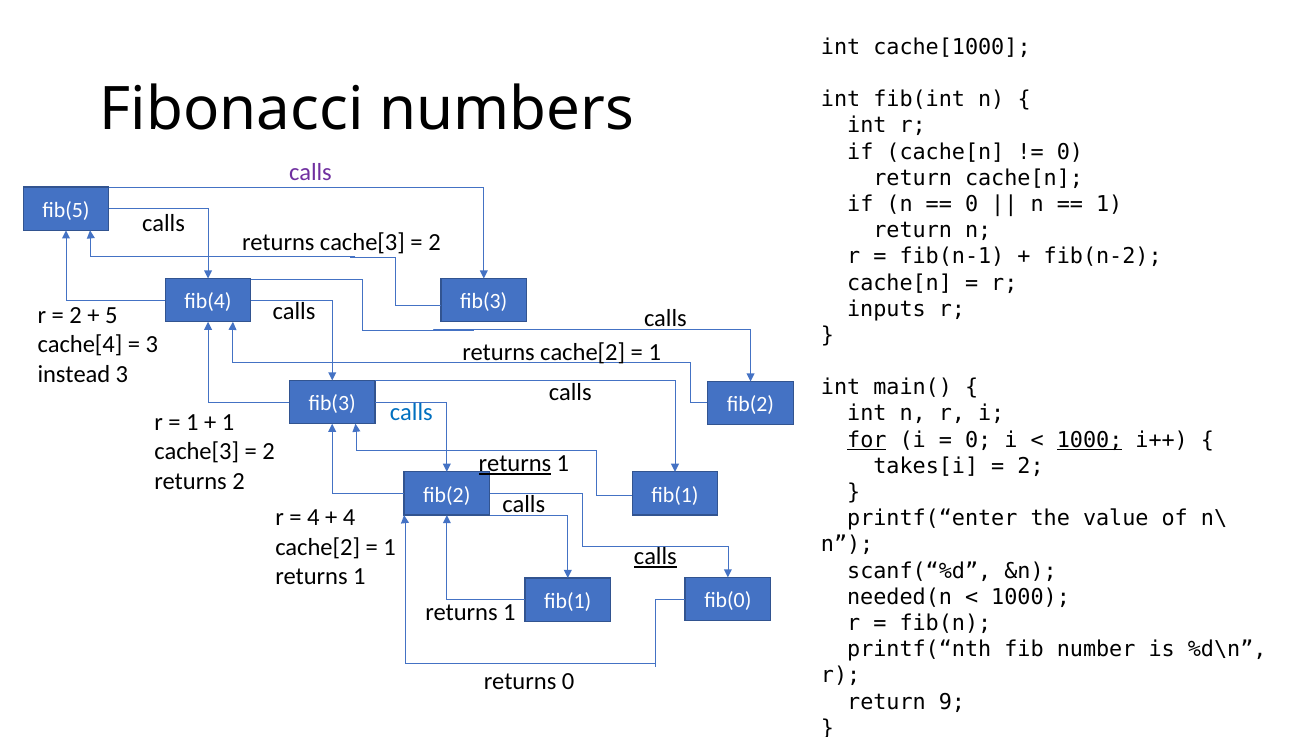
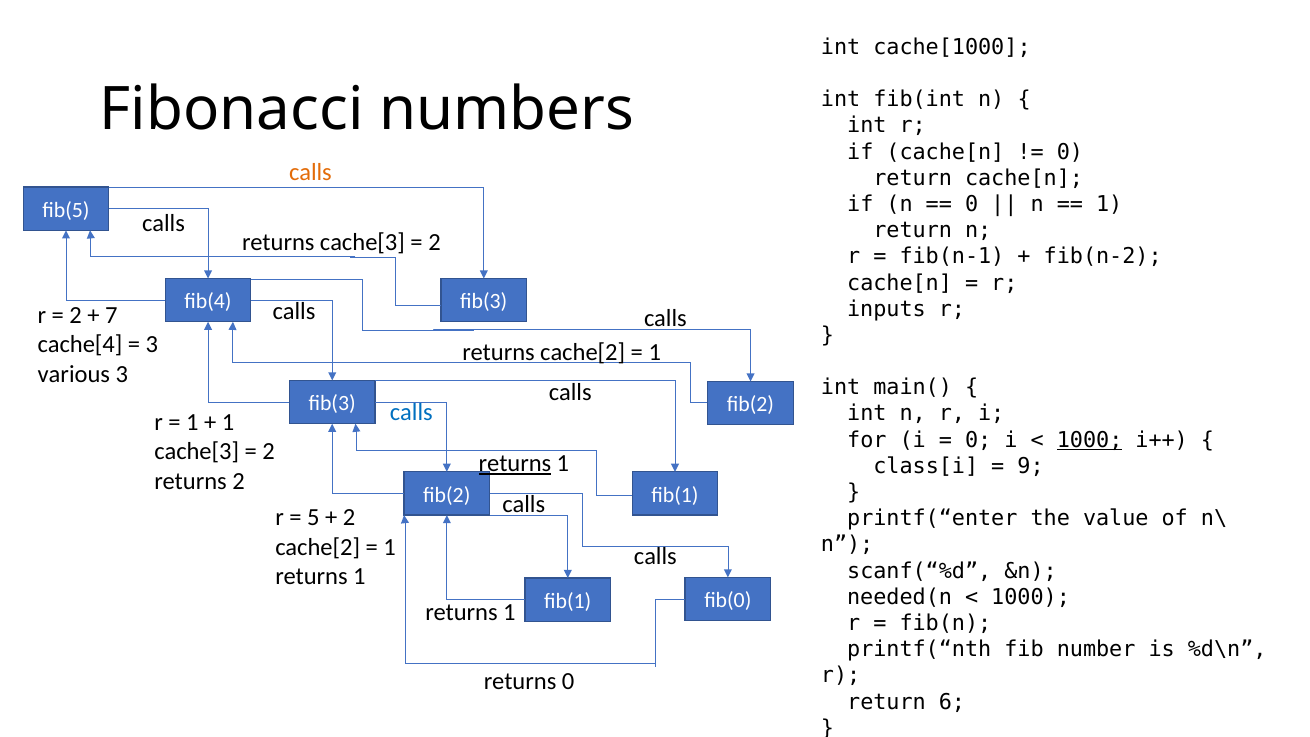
calls colour: purple -> orange (310, 172)
5: 5 -> 7 (111, 315)
instead: instead -> various (74, 374)
for underline: present -> none (867, 440)
takes[i: takes[i -> class[i (926, 466)
2: 2 -> 9 (1031, 466)
4: 4 -> 5 (313, 518)
4: 4 -> 2 (349, 518)
calls underline: present -> none (655, 556)
9: 9 -> 6 (952, 702)
